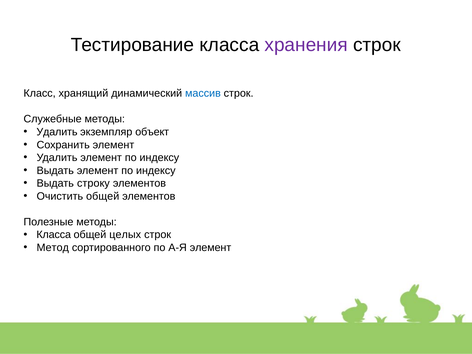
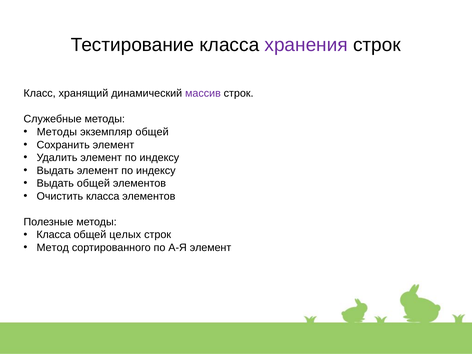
массив colour: blue -> purple (203, 93)
Удалить: Удалить -> Методы (57, 132)
экземпляр объект: объект -> общей (152, 132)
Выдать строку: строку -> общей (93, 183)
Очистить общей: общей -> класса (103, 196)
